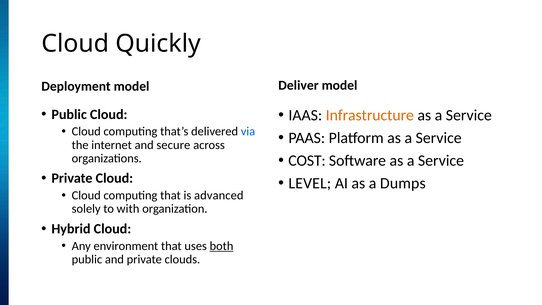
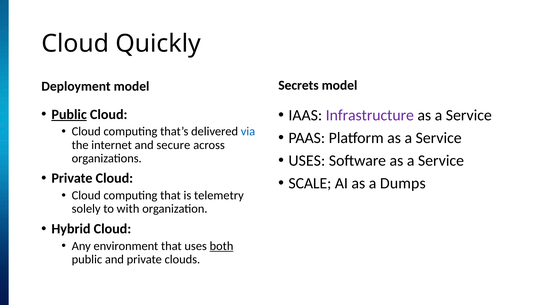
Deliver: Deliver -> Secrets (298, 85)
Public underline: none -> present (69, 114)
Infrastructure colour: orange -> purple (370, 115)
COST: COST -> USES (307, 161)
LEVEL: LEVEL -> SCALE (310, 183)
advanced: advanced -> telemetry (219, 195)
